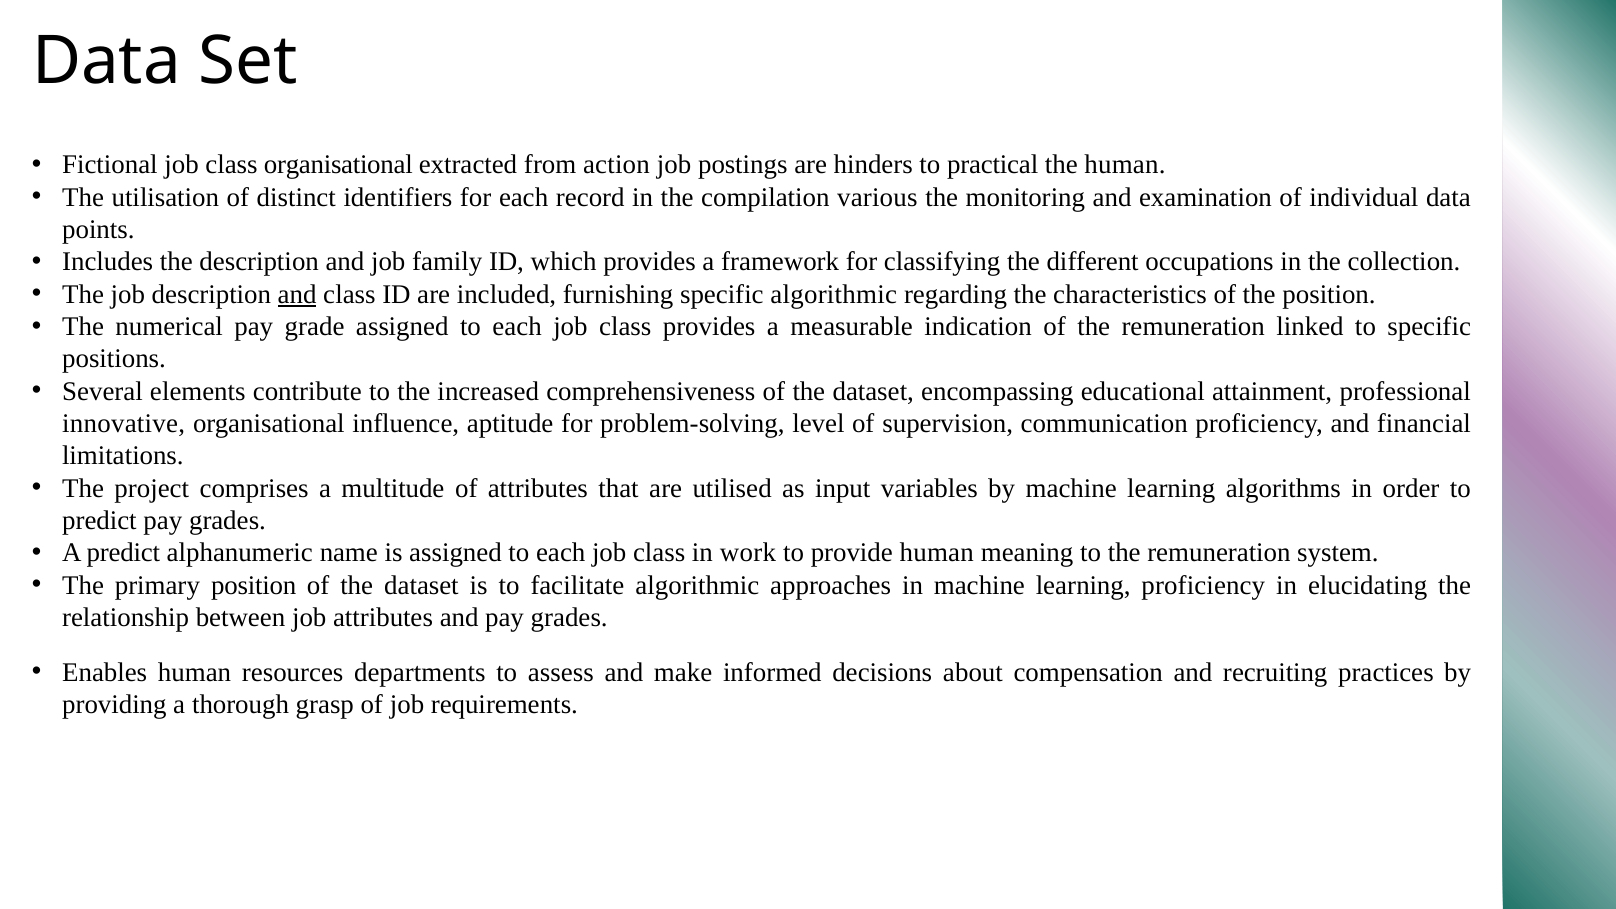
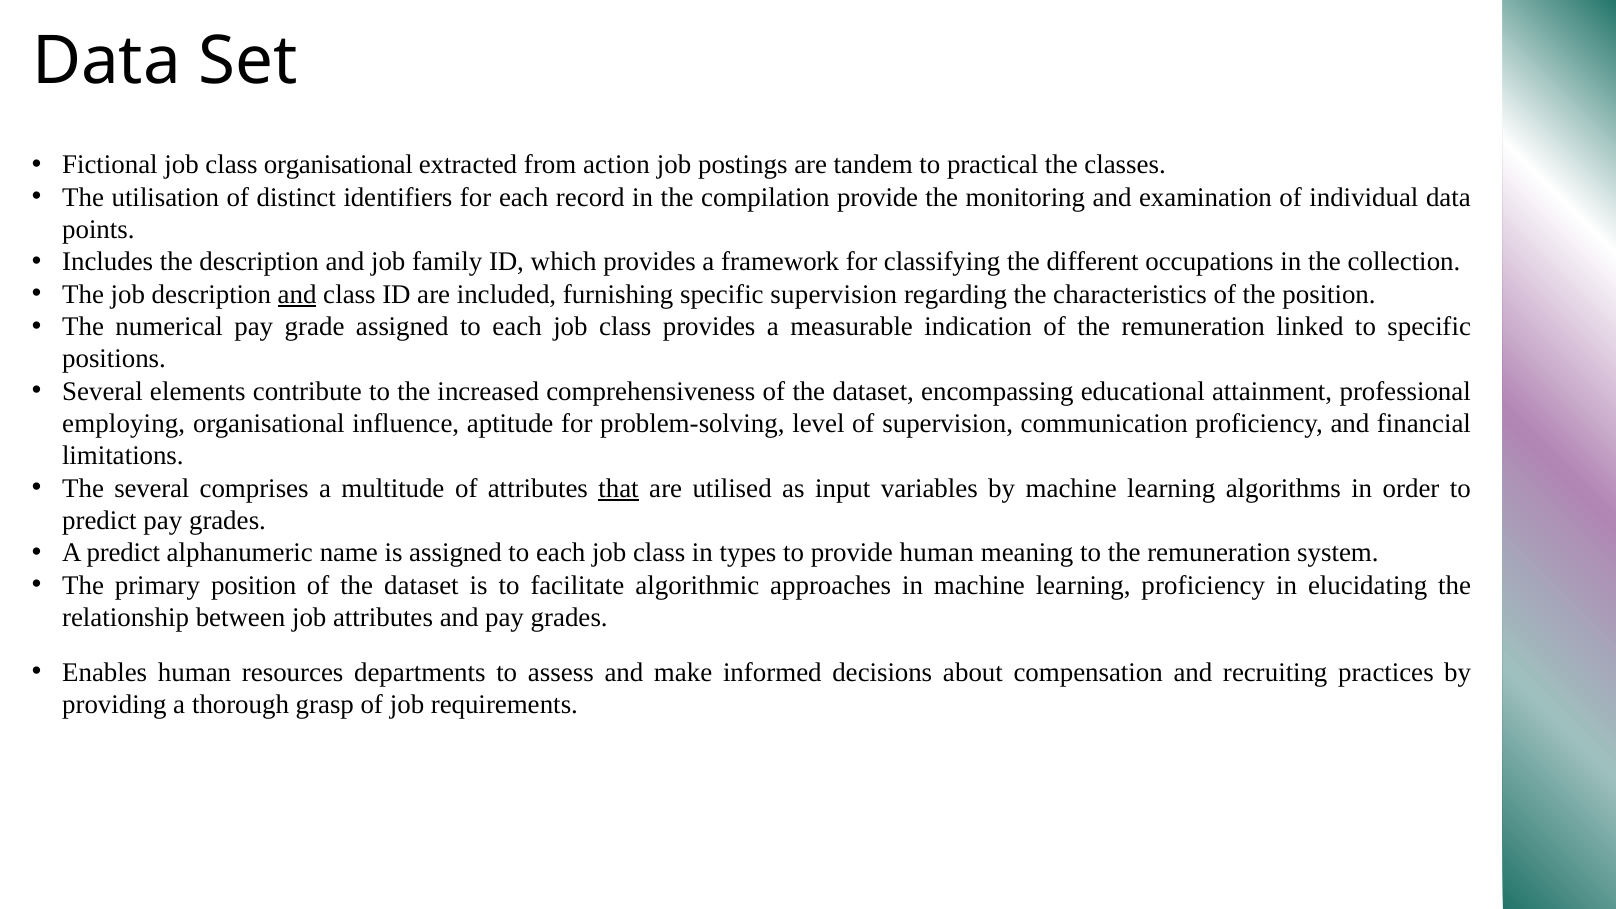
hinders: hinders -> tandem (873, 165)
the human: human -> classes (1125, 165)
compilation various: various -> provide (878, 197)
specific algorithmic: algorithmic -> supervision (834, 294)
innovative: innovative -> employing (124, 424)
The project: project -> several (152, 488)
that underline: none -> present (618, 488)
work: work -> types (748, 553)
